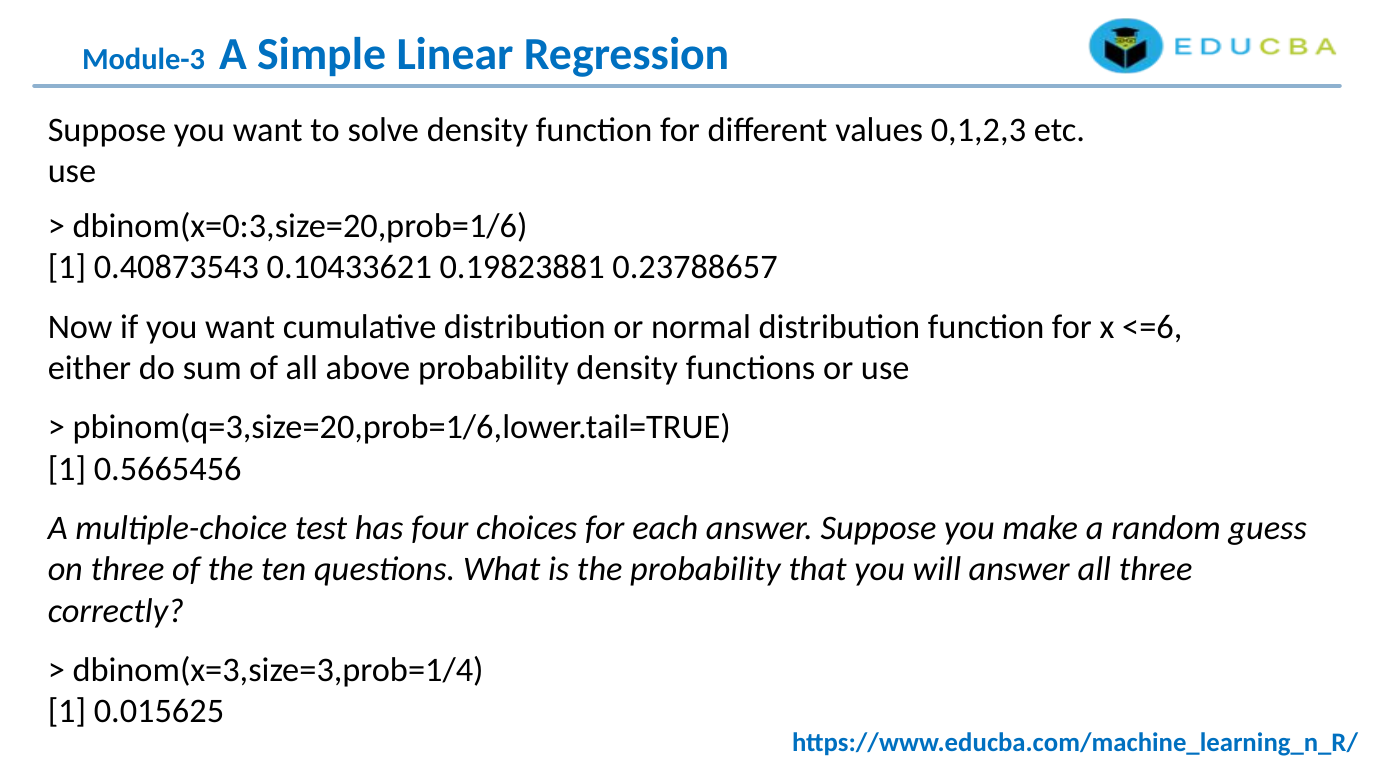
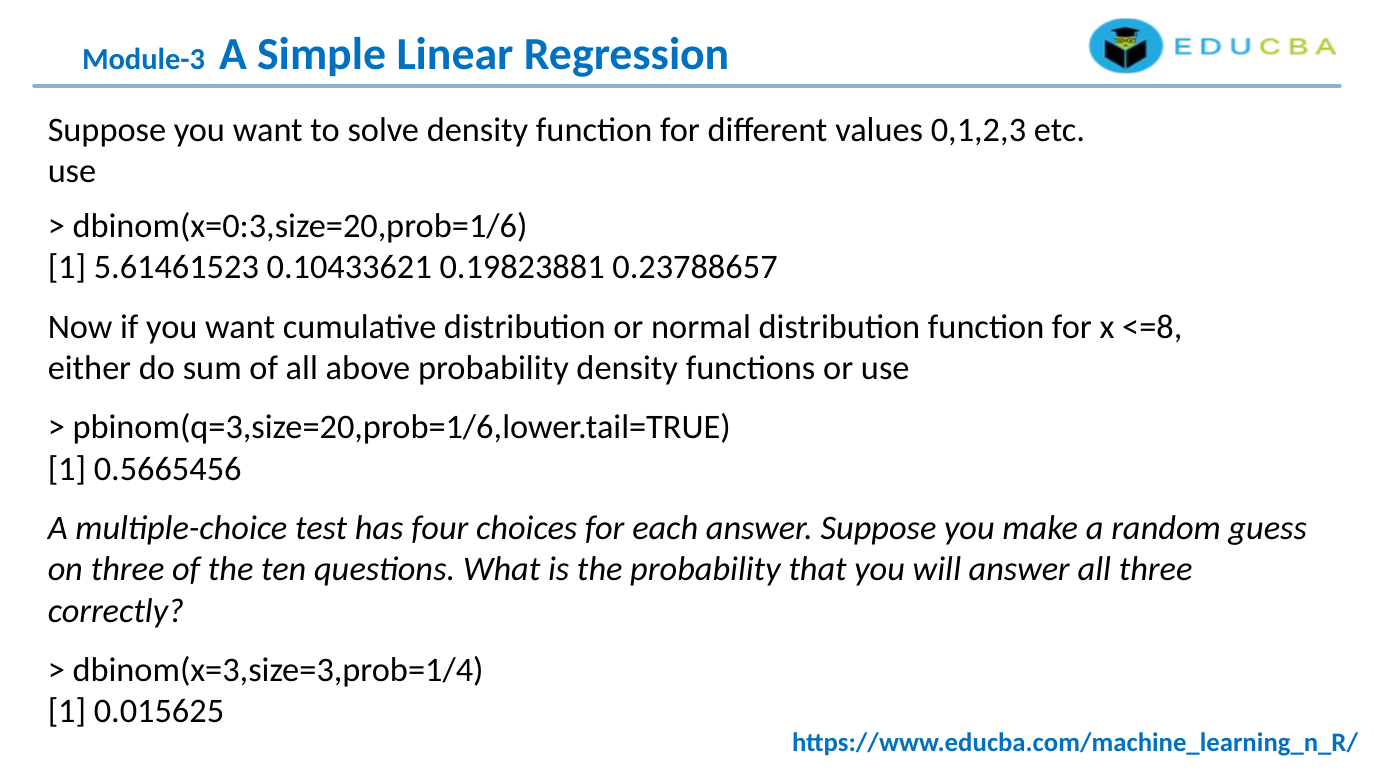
0.40873543: 0.40873543 -> 5.61461523 (176, 267)
<=6: <=6 -> <=8 (1152, 327)
